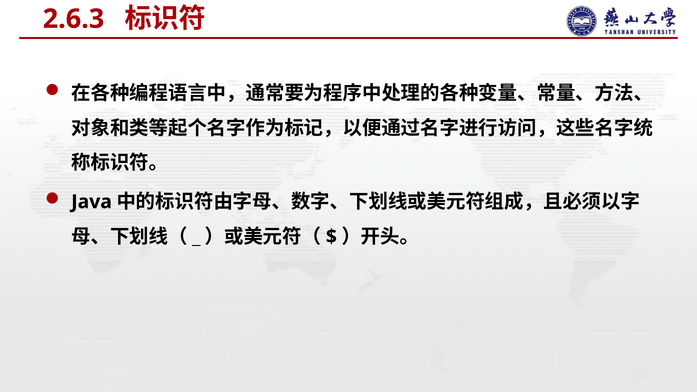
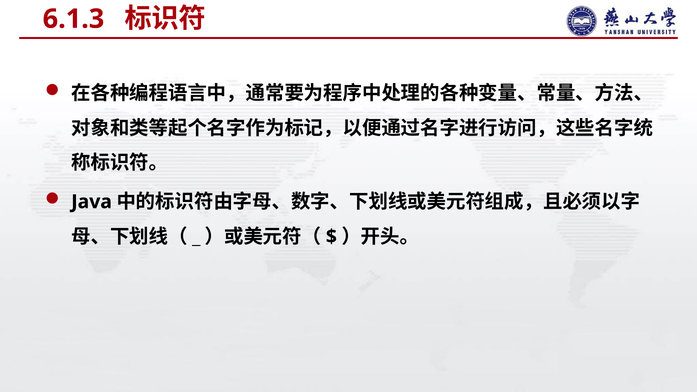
2.6.3: 2.6.3 -> 6.1.3 (73, 19)
